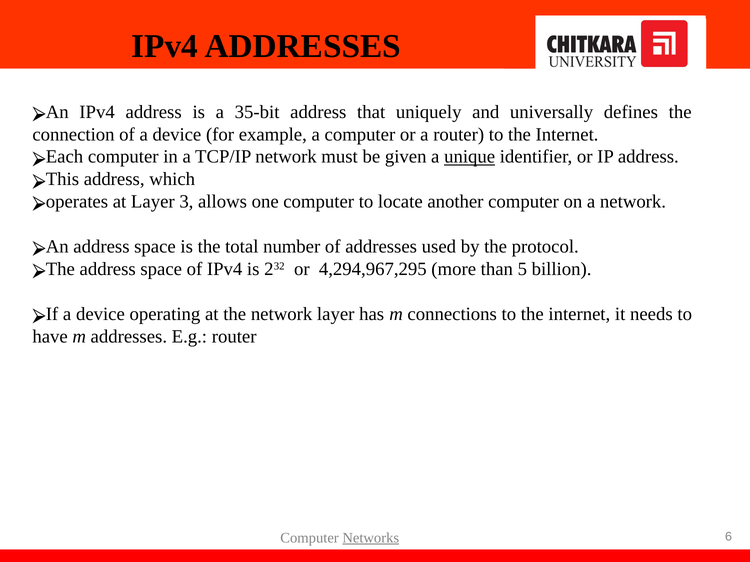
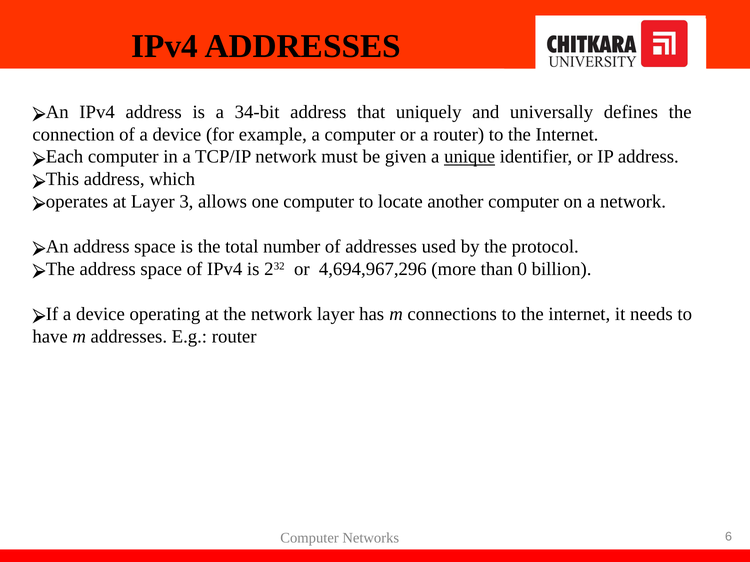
35-bit: 35-bit -> 34-bit (257, 112)
4,294,967,295: 4,294,967,295 -> 4,694,967,296 (373, 269)
5: 5 -> 0 (522, 269)
Networks underline: present -> none (371, 538)
